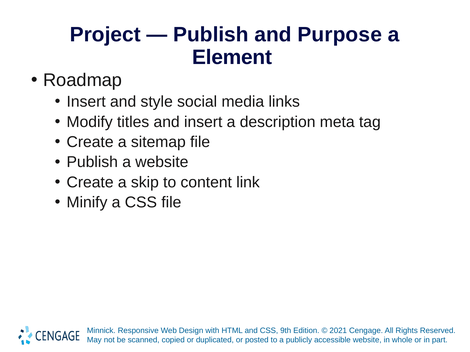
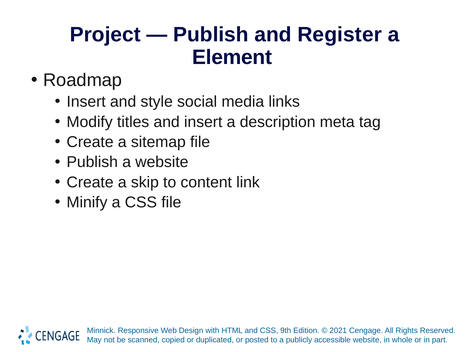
Purpose: Purpose -> Register (340, 35)
